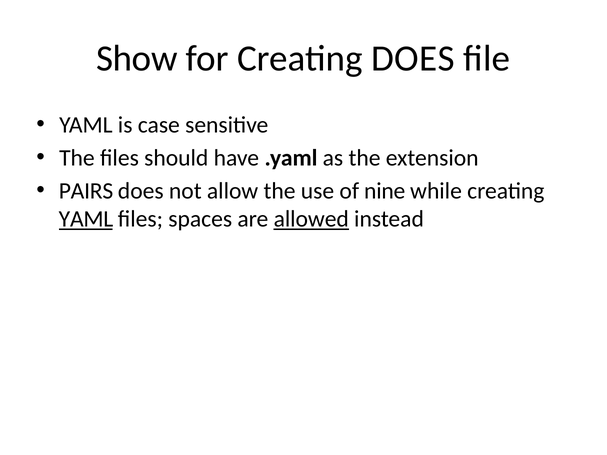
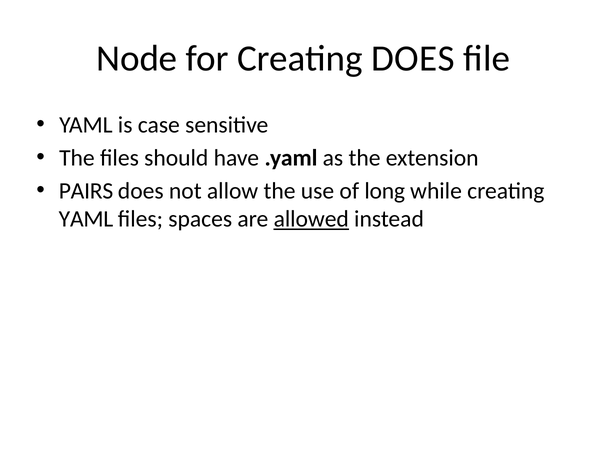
Show: Show -> Node (137, 59)
nine: nine -> long (385, 191)
YAML underline: present -> none (86, 219)
